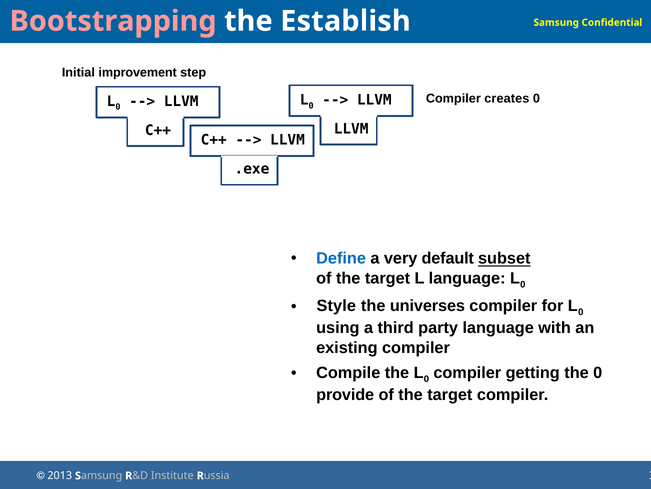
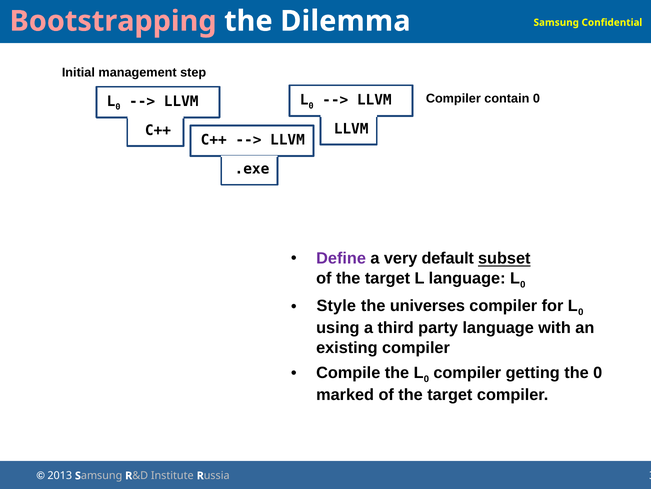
Establish: Establish -> Dilemma (345, 21)
improvement: improvement -> management (138, 73)
creates: creates -> contain (507, 98)
Define colour: blue -> purple (341, 258)
provide: provide -> marked (345, 394)
